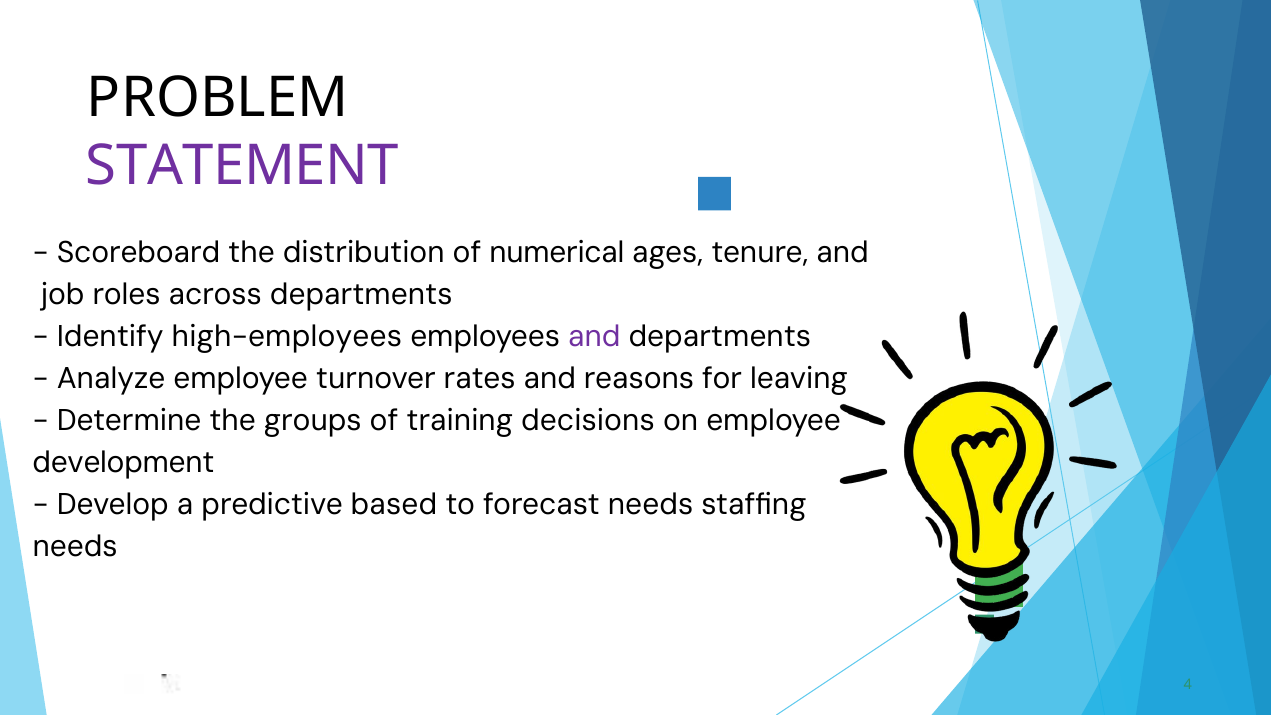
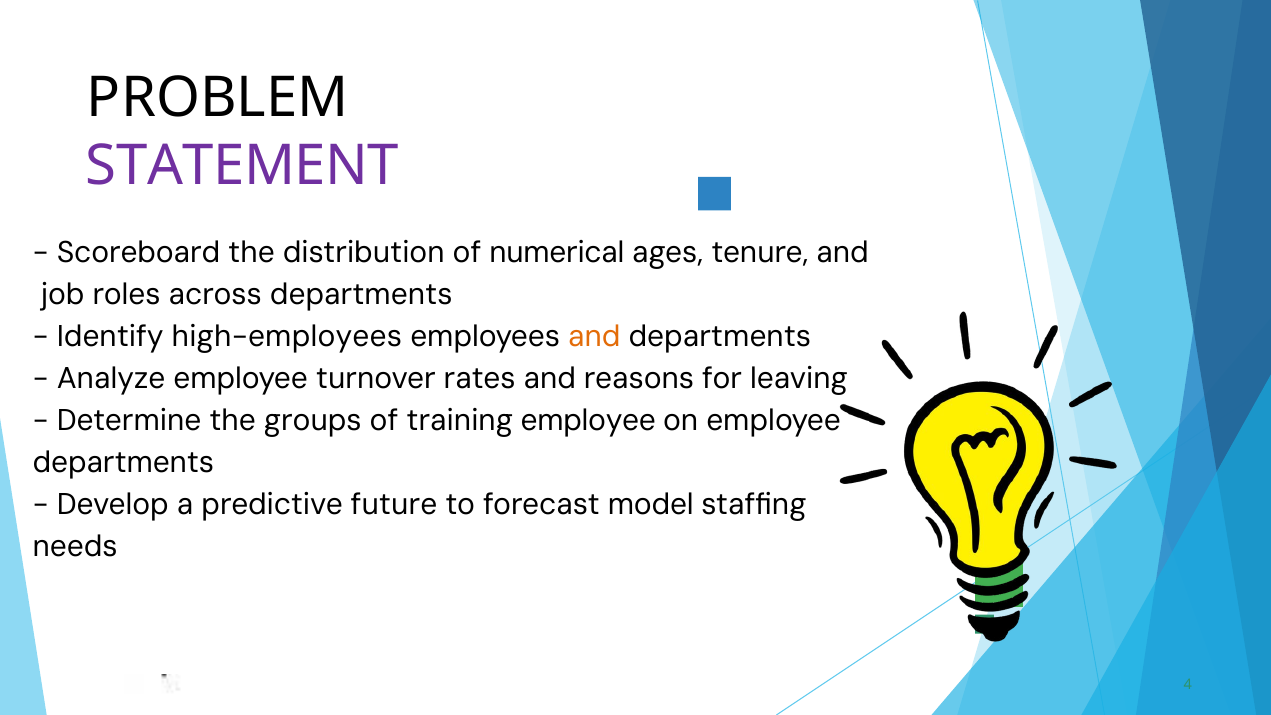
and colour: purple -> orange (594, 337)
training decisions: decisions -> employee (588, 421)
development: development -> departments (123, 463)
based: based -> future (394, 505)
forecast needs: needs -> model (651, 505)
